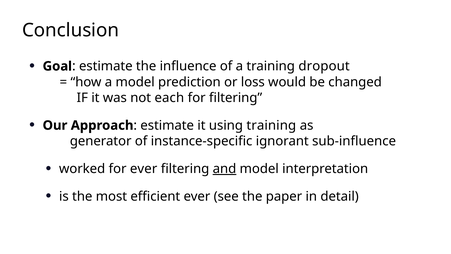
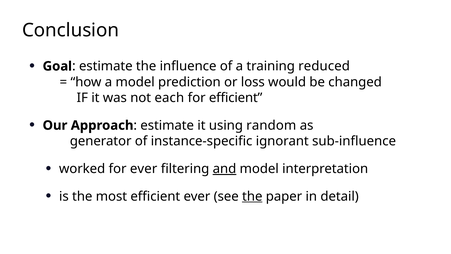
dropout: dropout -> reduced (324, 66)
for filtering: filtering -> efficient (236, 98)
using training: training -> random (271, 125)
the underline: none -> present (252, 196)
